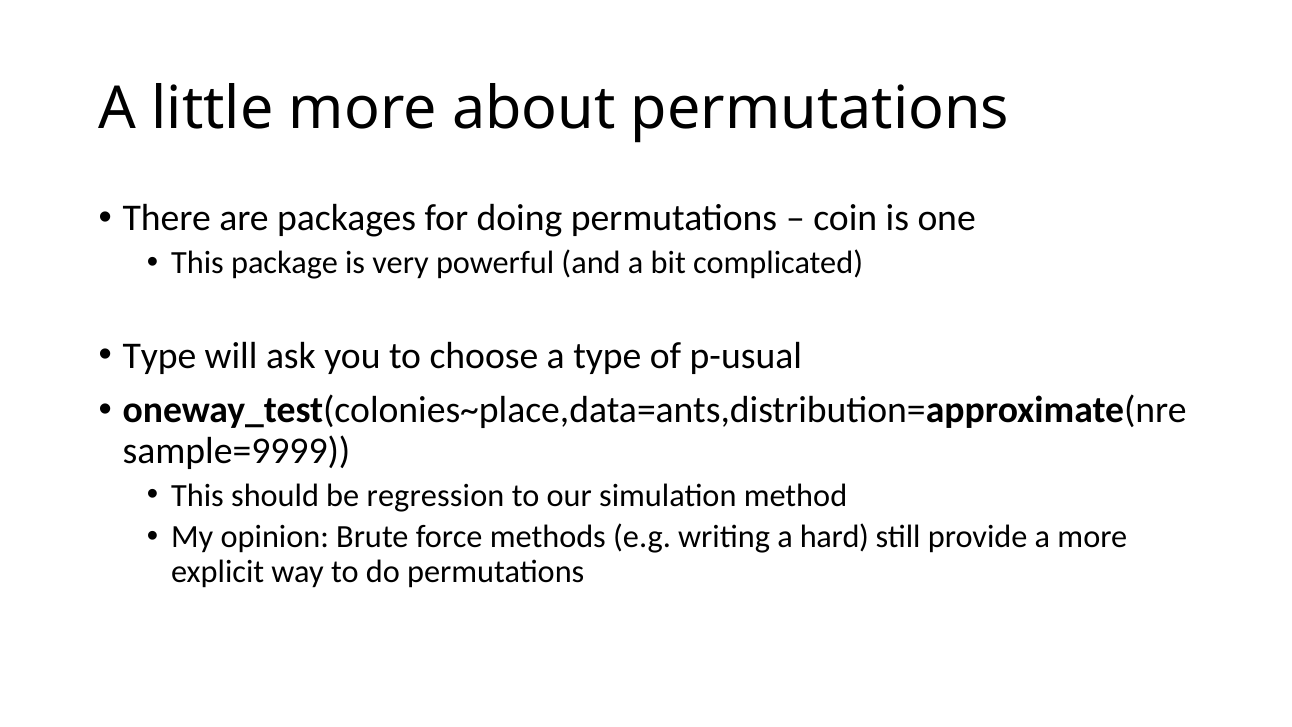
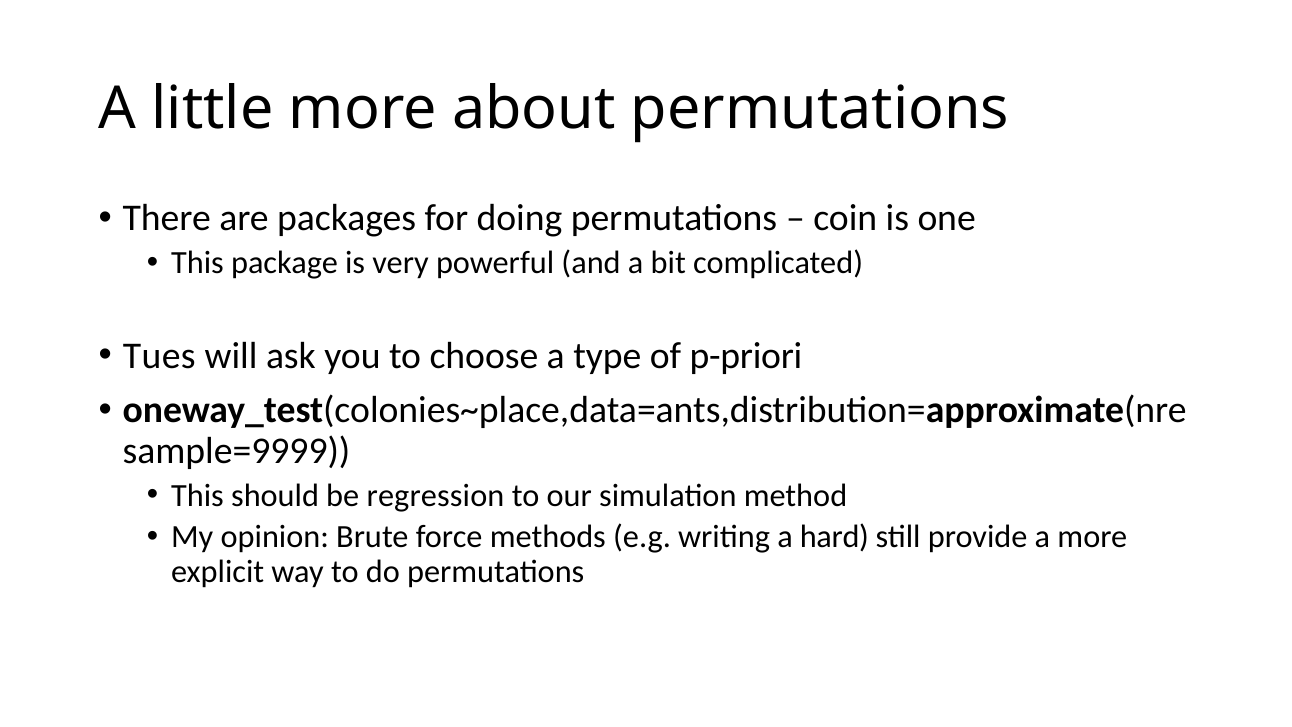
Type: Type -> Tues (159, 356)
p-usual: p-usual -> p-priori (746, 356)
